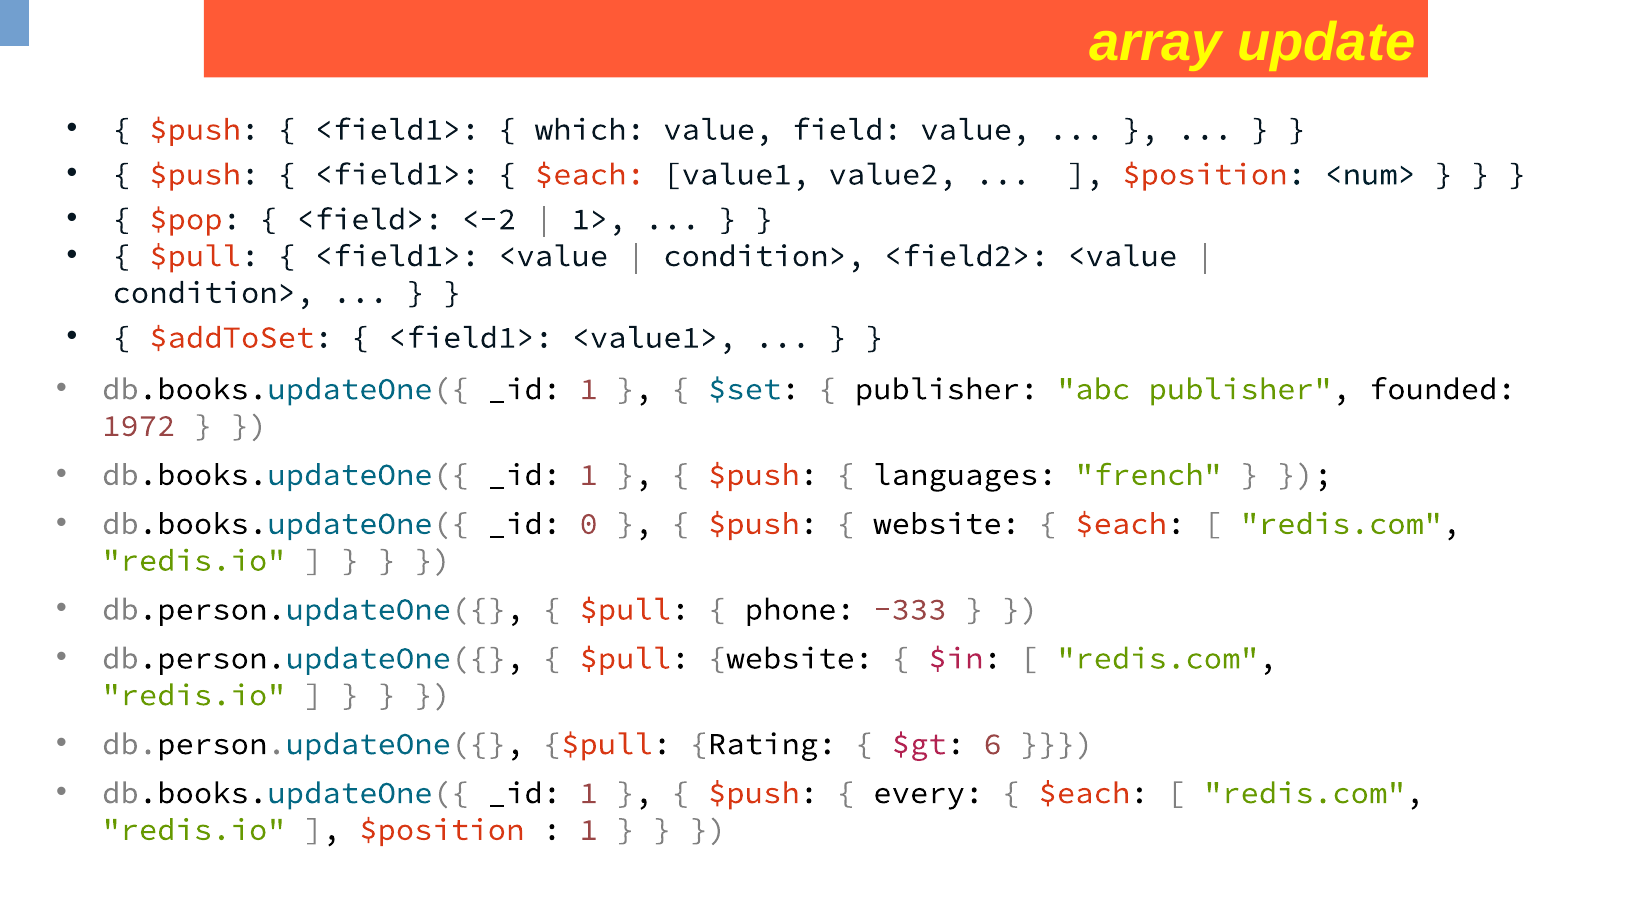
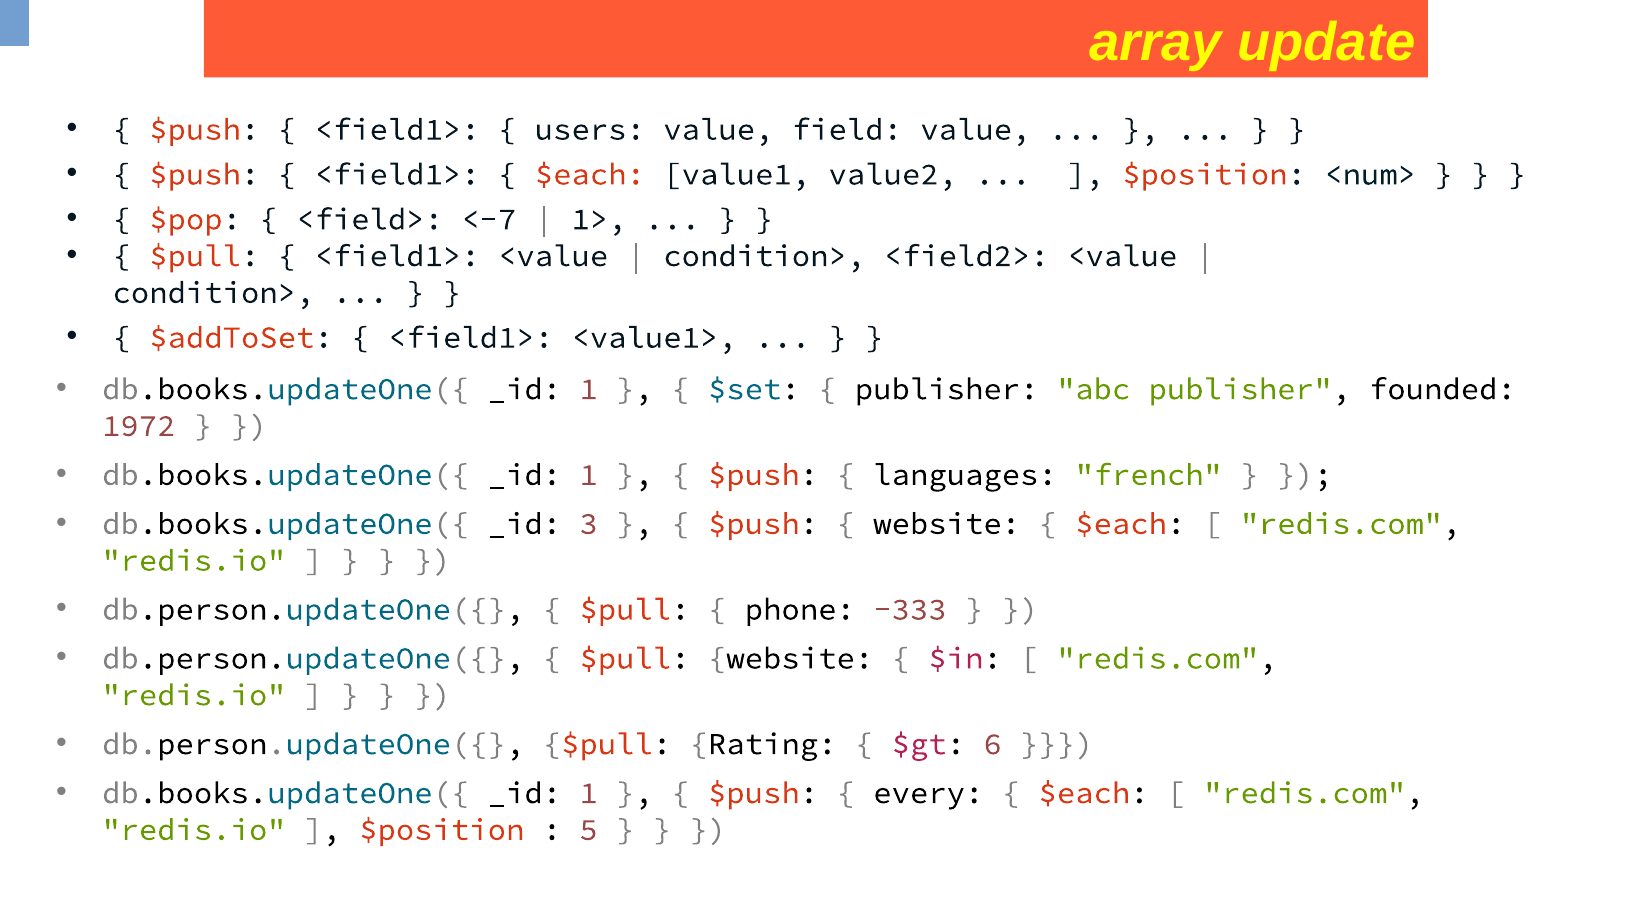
which: which -> users (590, 130)
<-2: <-2 -> <-7 (489, 219)
0: 0 -> 3 (589, 524)
1: 1 -> 5 (589, 830)
